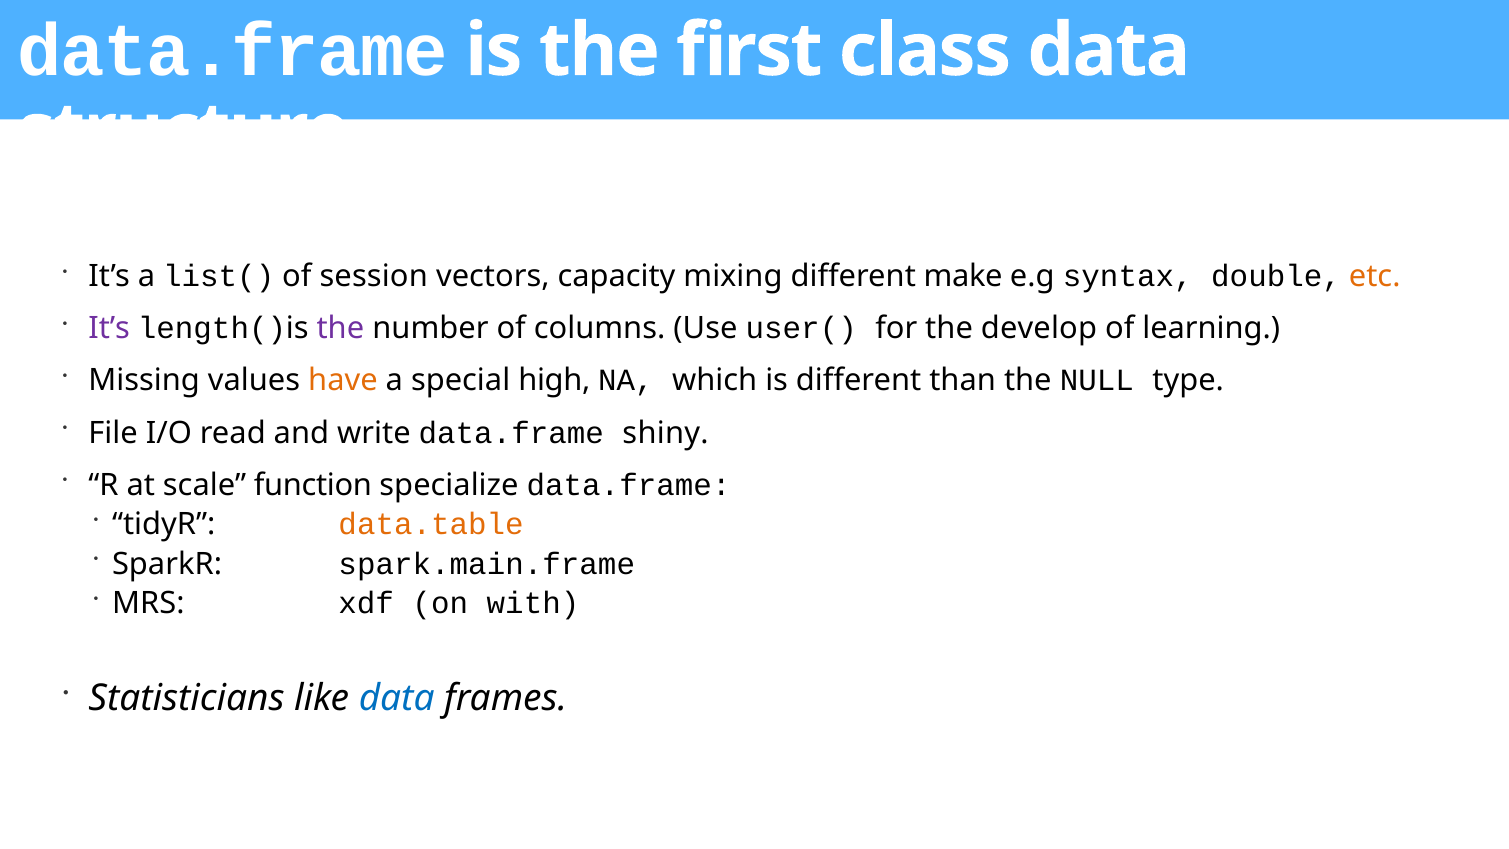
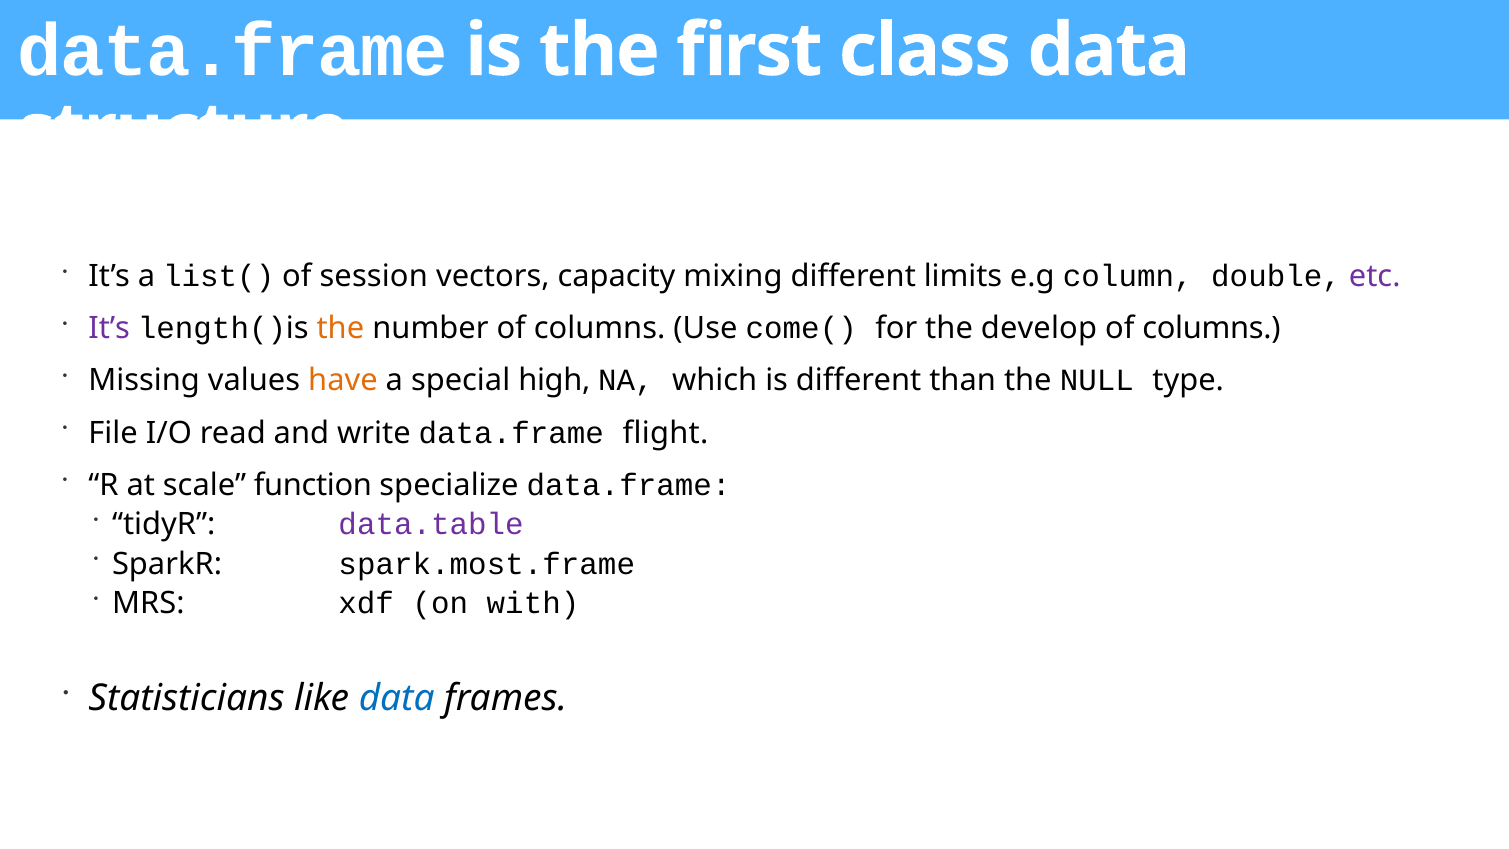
make: make -> limits (963, 276)
syntax: syntax -> column (1128, 276)
etc colour: orange -> purple (1375, 276)
the colour: purple -> orange (340, 328)
user(: user( -> come( (801, 328)
learning: learning -> columns (1211, 328)
shiny: shiny -> flight (665, 433)
data.table colour: orange -> purple (431, 524)
spark.main.frame: spark.main.frame -> spark.most.frame (487, 564)
